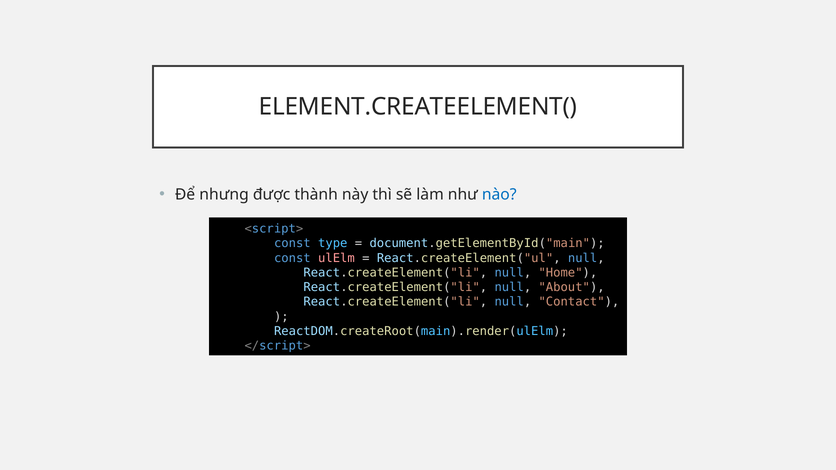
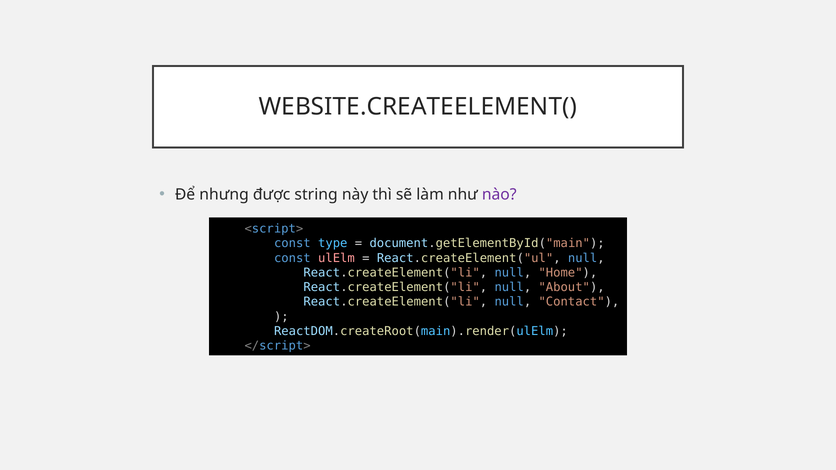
ELEMENT.CREATEELEMENT(: ELEMENT.CREATEELEMENT( -> WEBSITE.CREATEELEMENT( (418, 107)
thành: thành -> string (316, 195)
nào colour: blue -> purple (499, 195)
